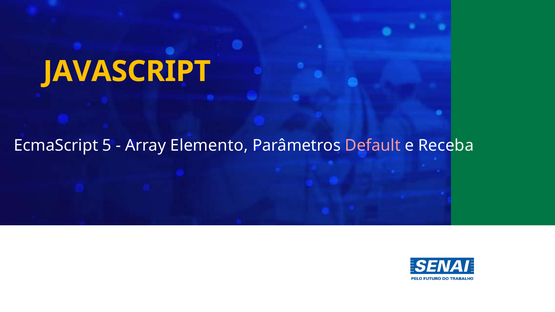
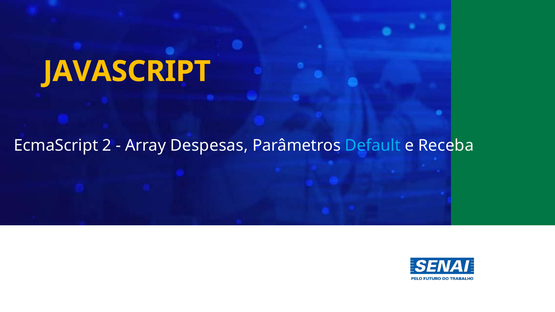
5: 5 -> 2 (107, 146)
Elemento: Elemento -> Despesas (209, 146)
Default colour: pink -> light blue (373, 146)
